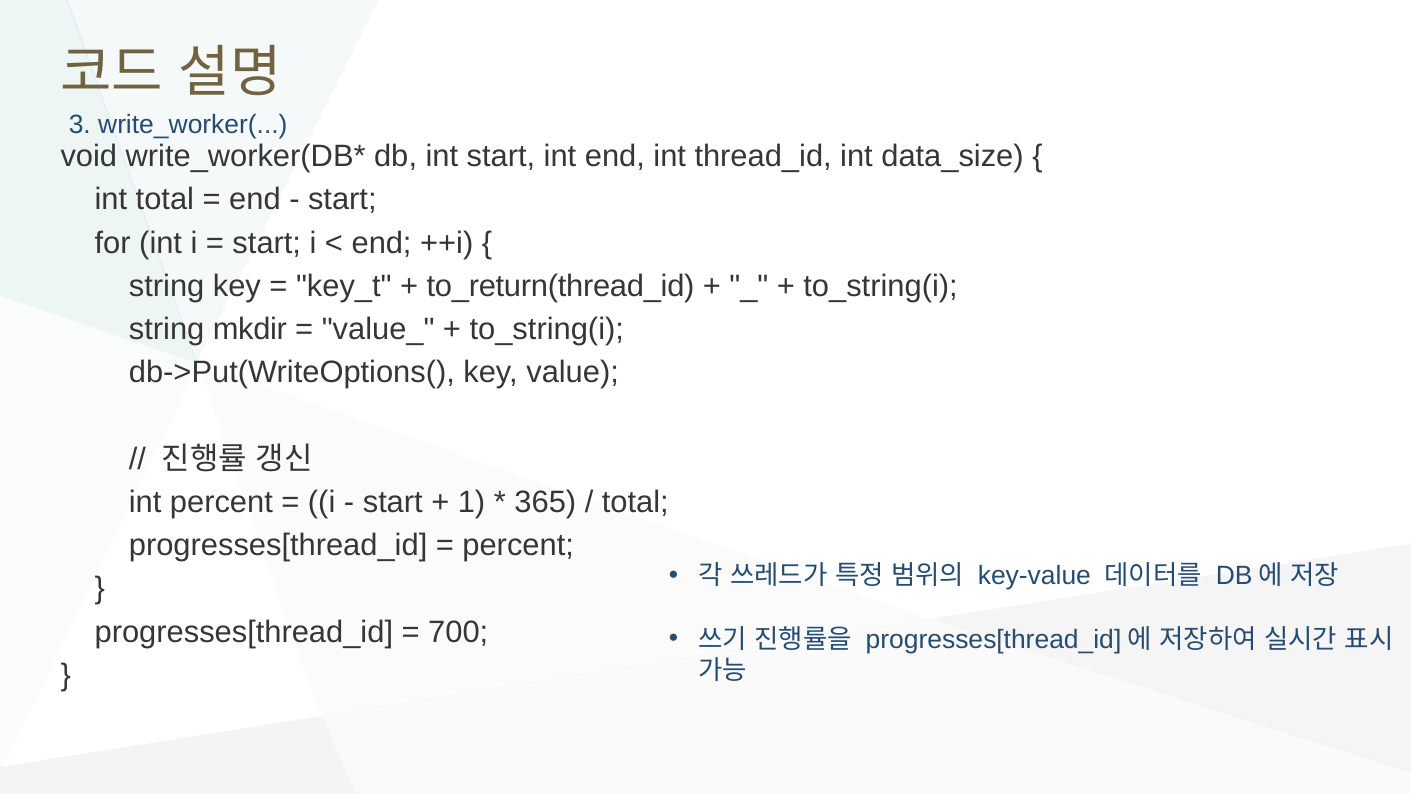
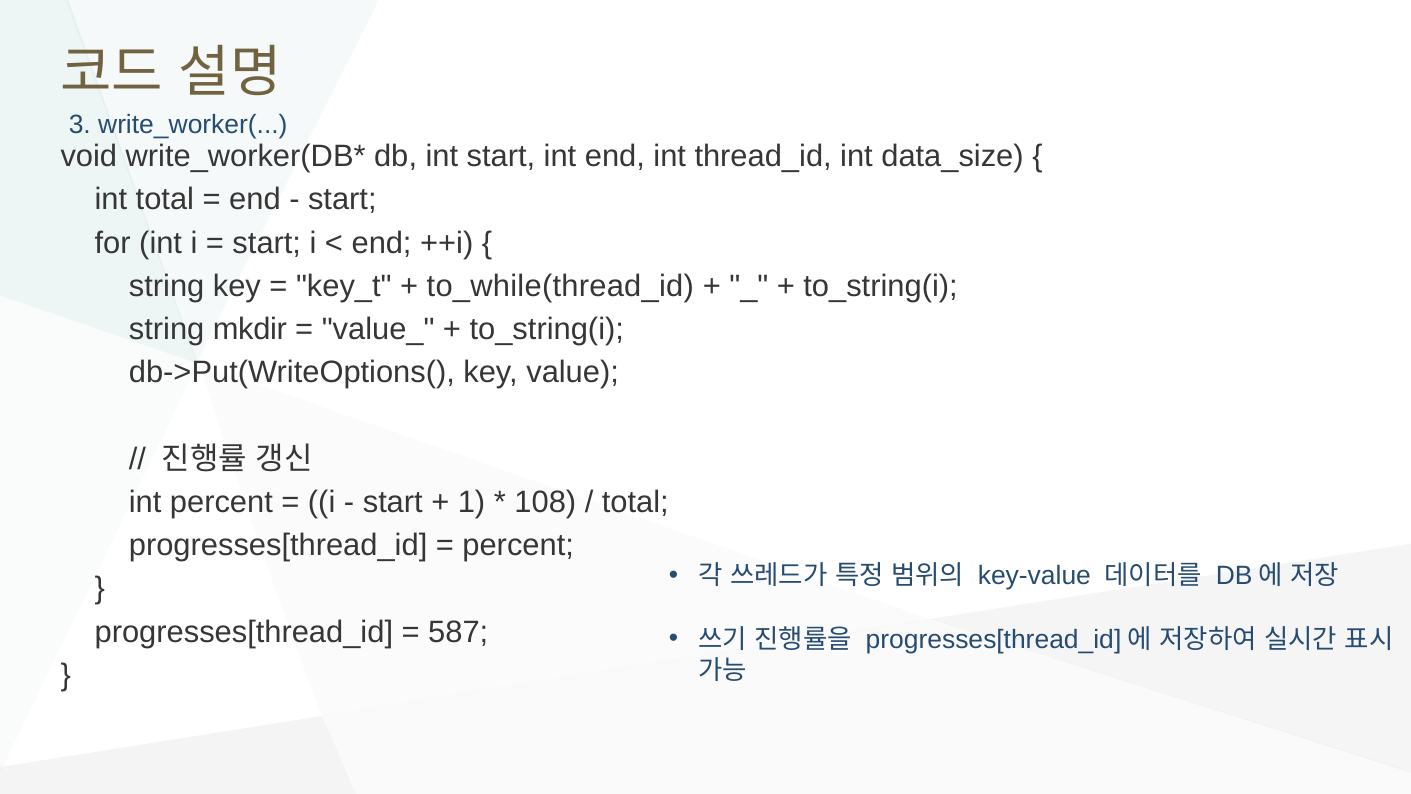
to_return(thread_id: to_return(thread_id -> to_while(thread_id (560, 286)
365: 365 -> 108 (545, 502)
700: 700 -> 587 (458, 632)
